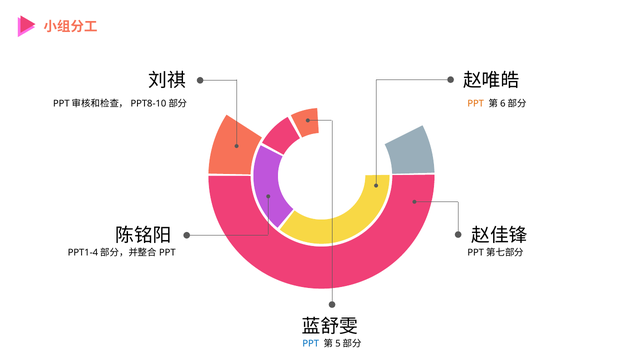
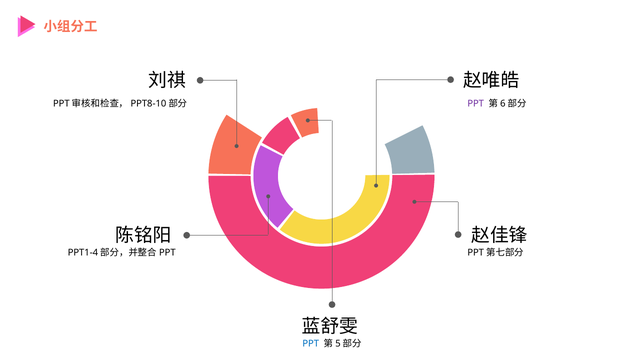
PPT colour: orange -> purple (476, 104)
